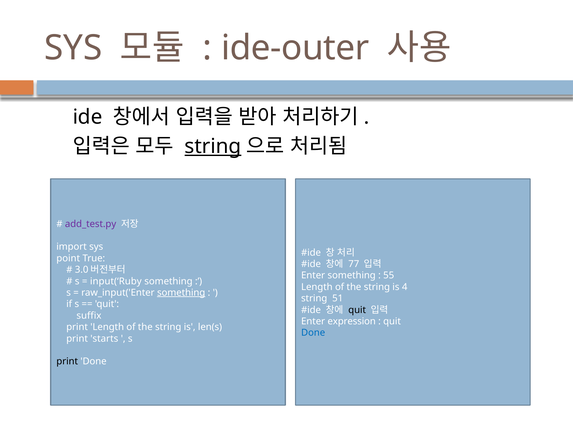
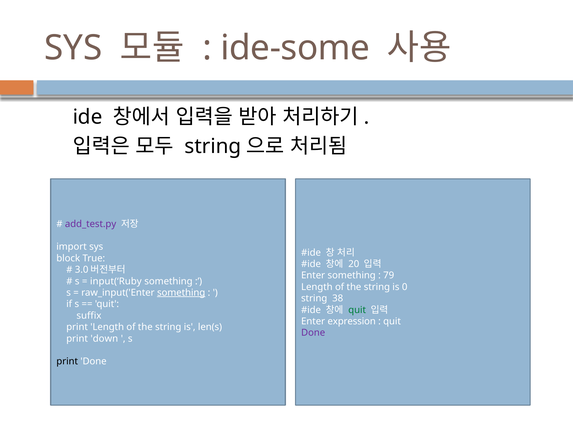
ide-outer: ide-outer -> ide-some (295, 48)
string underline: present -> none (213, 146)
point: point -> block (68, 258)
77: 77 -> 20 (354, 264)
55: 55 -> 79 (389, 275)
4: 4 -> 0 (405, 287)
51: 51 -> 38 (338, 298)
quit colour: black -> green (357, 310)
Done colour: blue -> purple (313, 333)
starts: starts -> down (104, 338)
